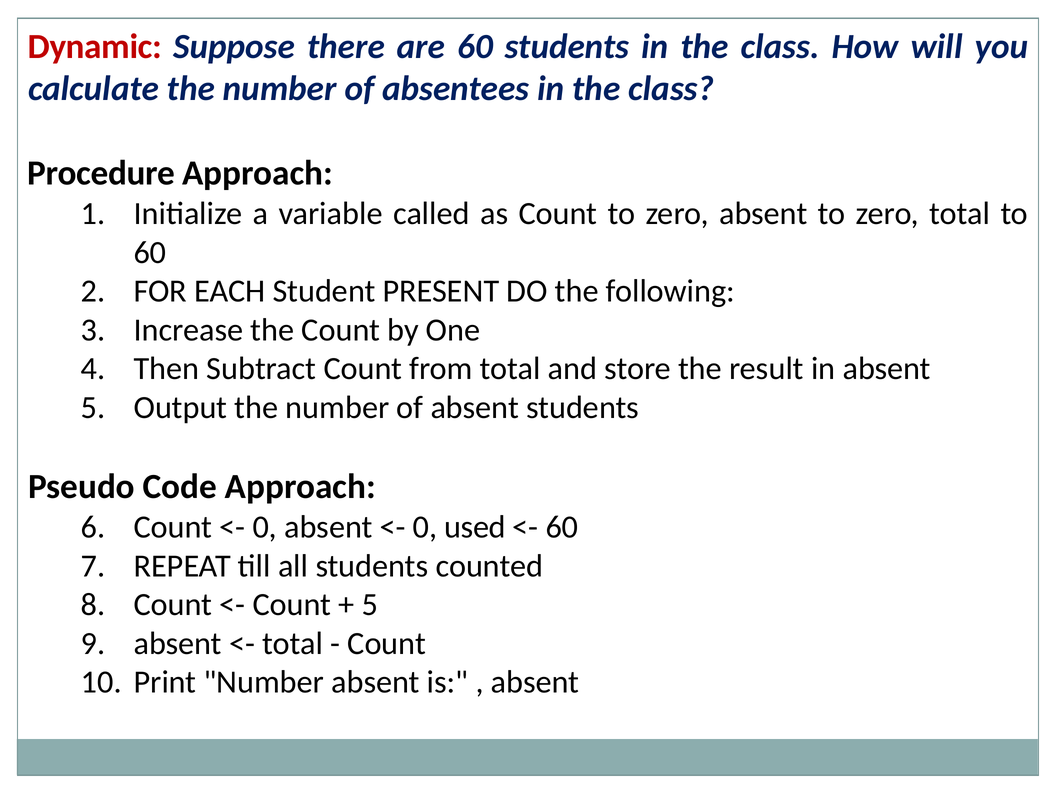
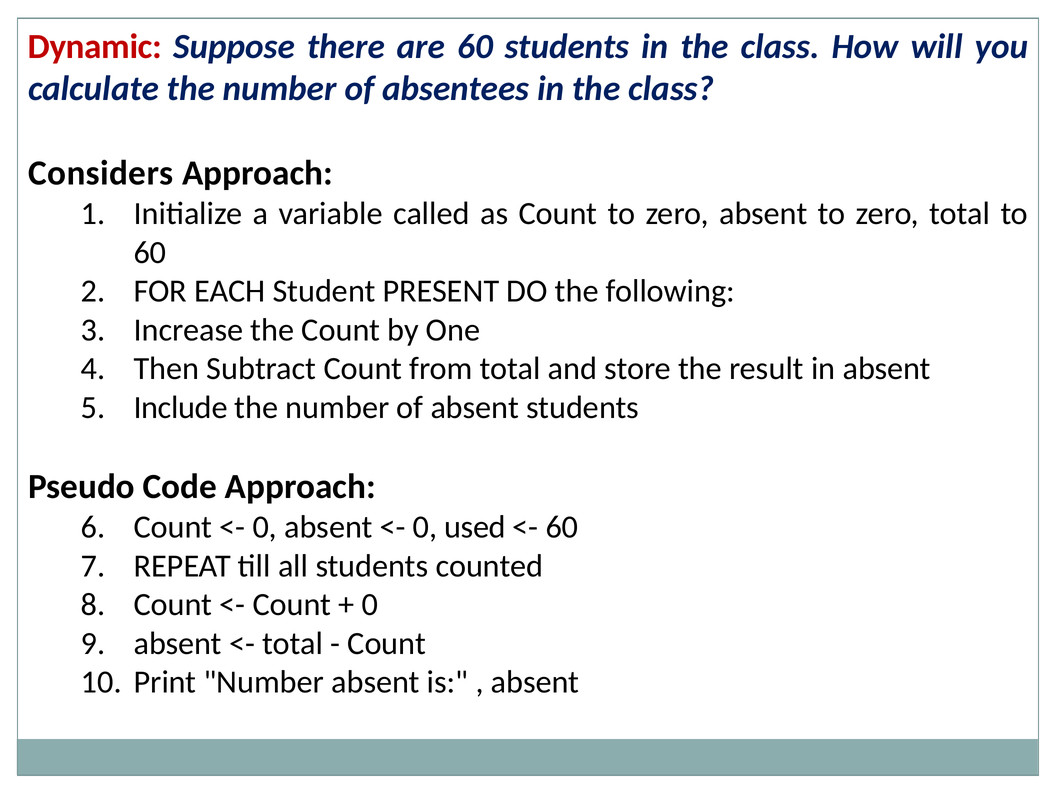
Procedure: Procedure -> Considers (101, 173)
Output: Output -> Include (181, 407)
5: 5 -> 0 (370, 604)
